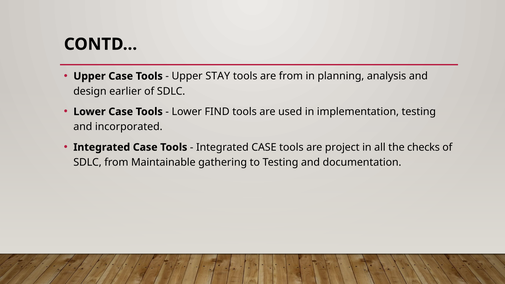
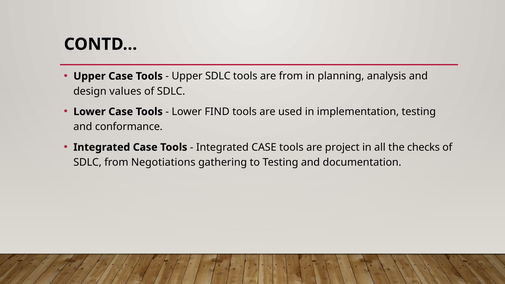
Upper STAY: STAY -> SDLC (218, 76)
earlier: earlier -> values (125, 91)
incorporated: incorporated -> conformance (129, 127)
Maintainable: Maintainable -> Negotiations (163, 162)
